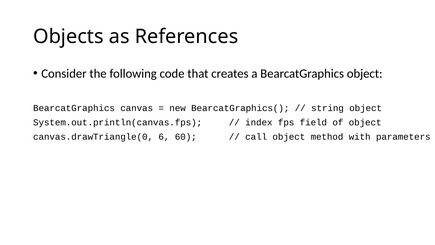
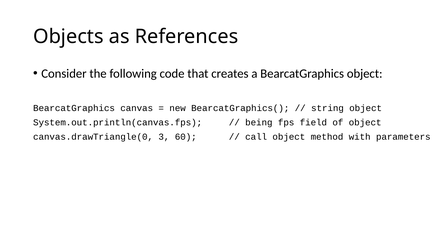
index: index -> being (259, 122)
6: 6 -> 3 (164, 137)
